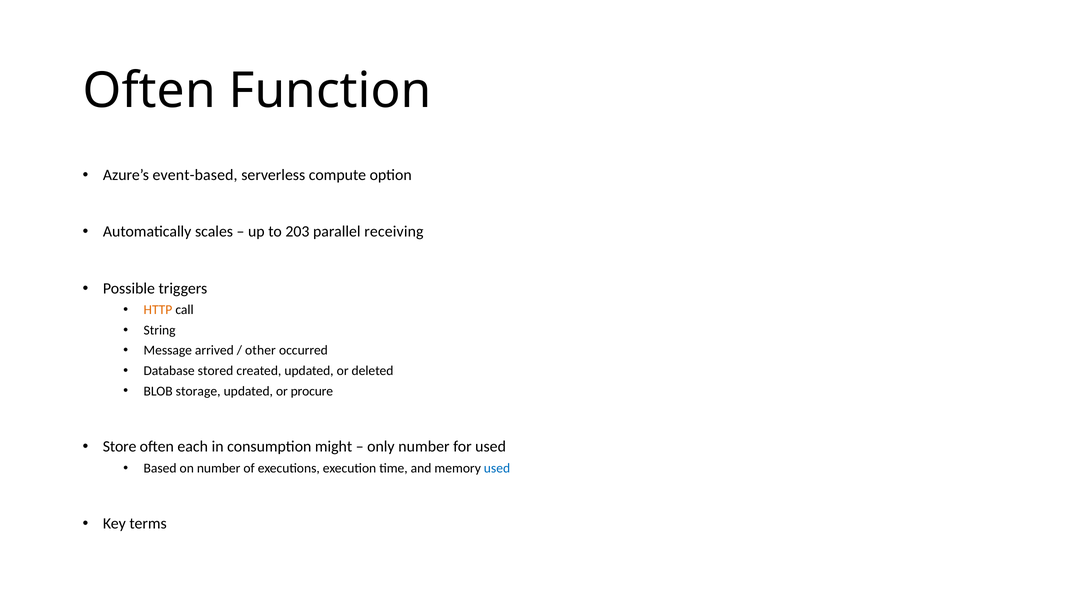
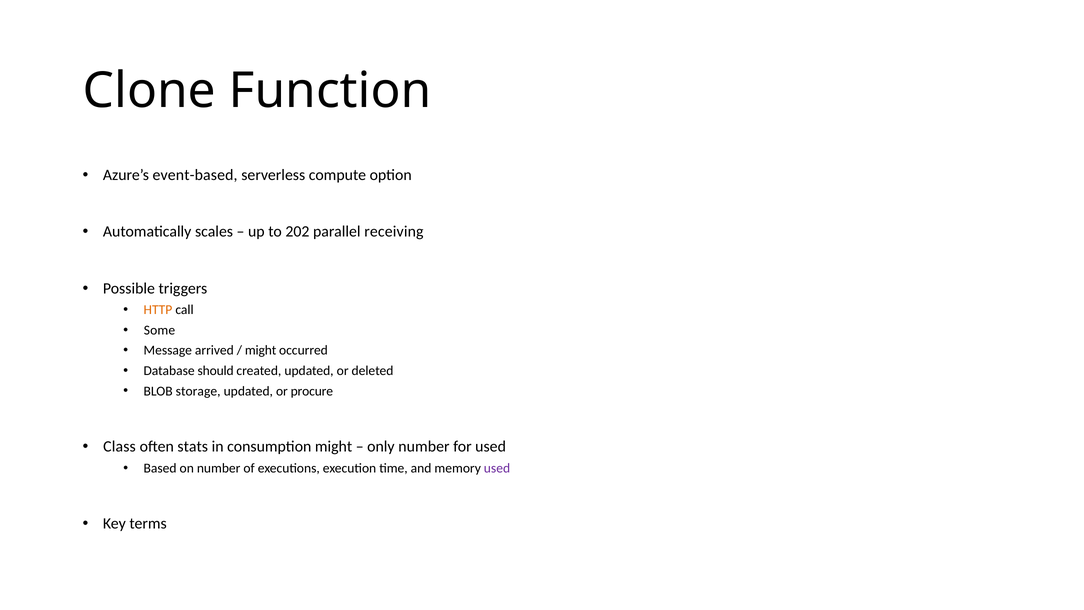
Often: Often -> Clone (149, 91)
203: 203 -> 202 (297, 232)
String: String -> Some (160, 330)
other: other -> might (261, 350)
stored: stored -> should (216, 371)
Store: Store -> Class (119, 446)
each: each -> stats (193, 446)
used colour: blue -> purple (497, 468)
